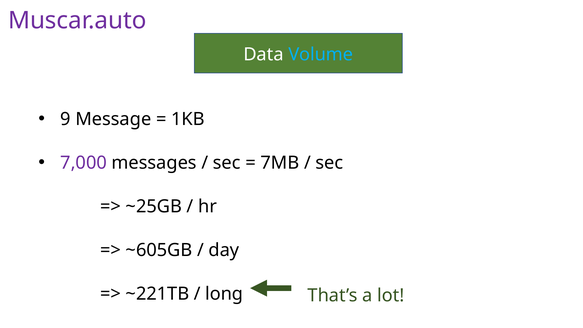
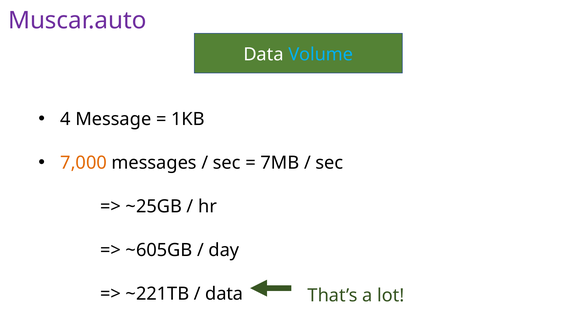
9: 9 -> 4 (66, 119)
7,000 colour: purple -> orange (84, 163)
long: long -> data (224, 294)
